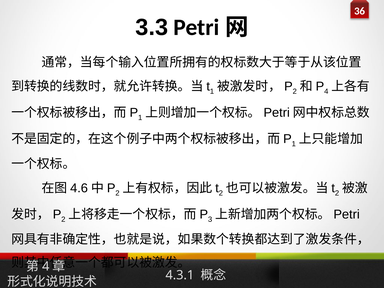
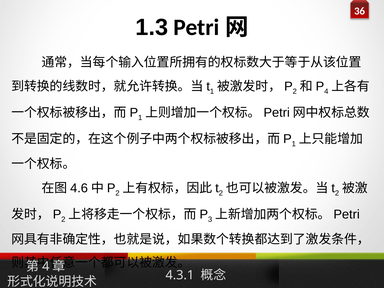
3.3: 3.3 -> 1.3 (152, 27)
